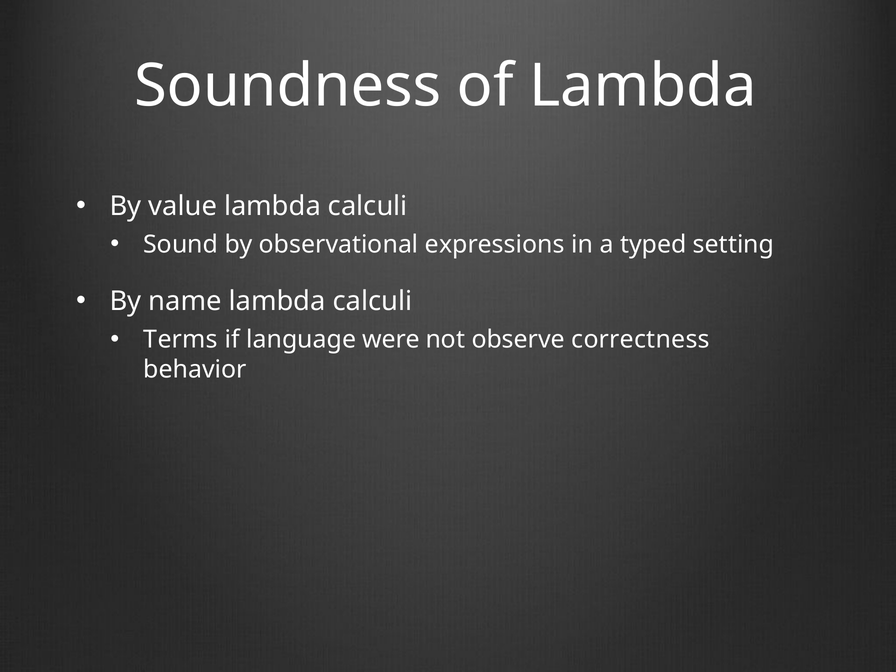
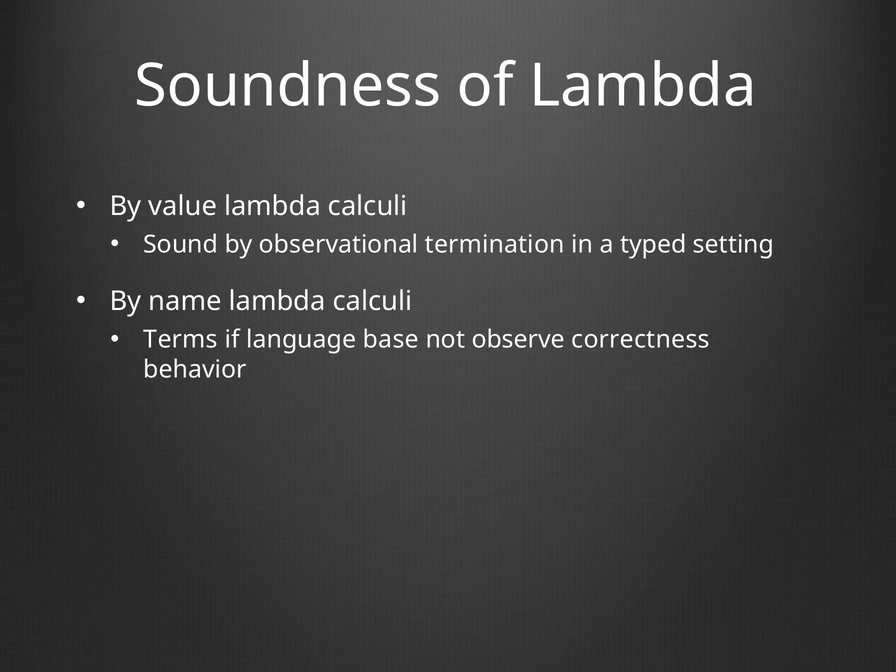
expressions: expressions -> termination (495, 245)
were: were -> base (391, 340)
